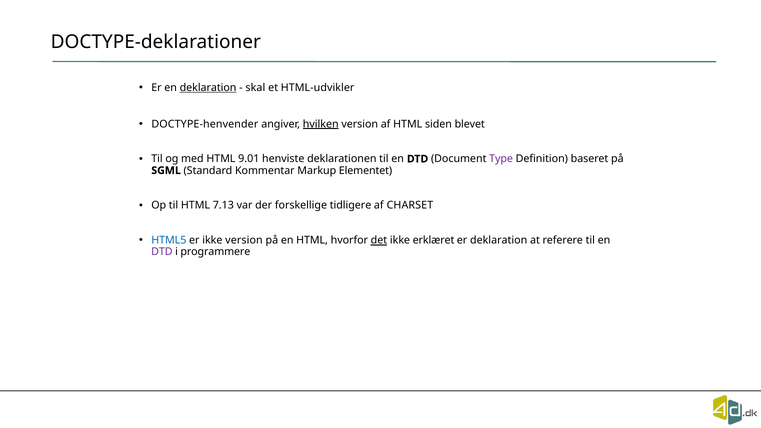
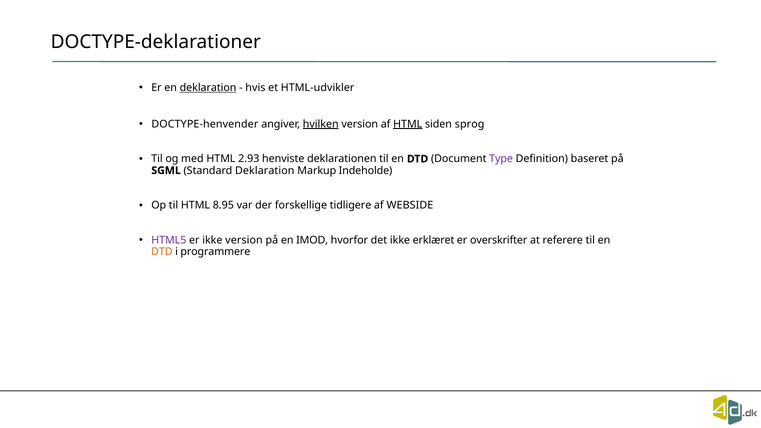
skal: skal -> hvis (255, 88)
HTML underline: none -> present (408, 124)
blevet: blevet -> sprog (470, 124)
9.01: 9.01 -> 2.93 (249, 159)
Standard Kommentar: Kommentar -> Deklaration (265, 171)
Elementet: Elementet -> Indeholde (366, 171)
7.13: 7.13 -> 8.95 (223, 205)
CHARSET: CHARSET -> WEBSIDE (410, 205)
HTML5 colour: blue -> purple (169, 240)
en HTML: HTML -> IMOD (312, 240)
det underline: present -> none (379, 240)
er deklaration: deklaration -> overskrifter (499, 240)
DTD colour: purple -> orange (162, 252)
